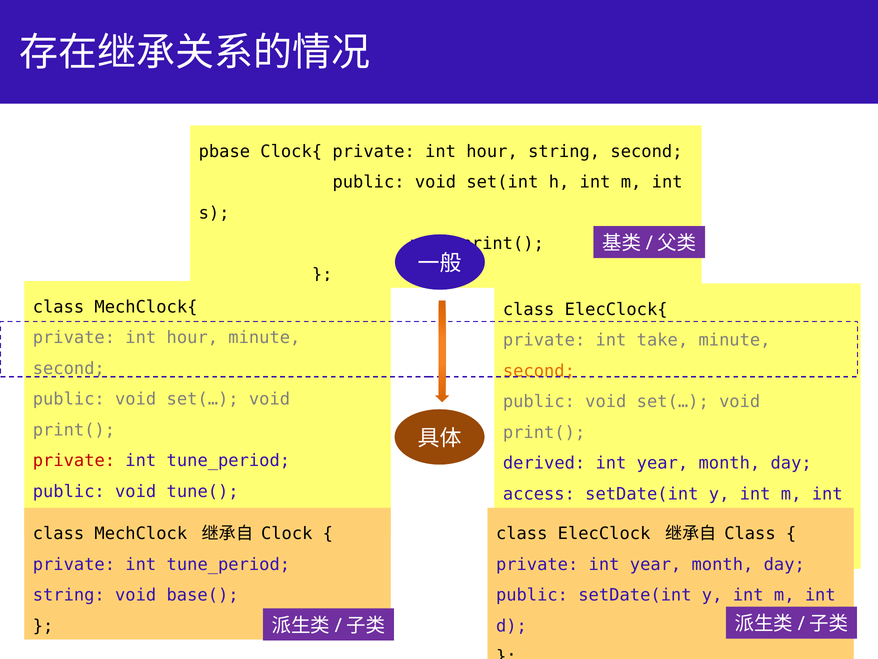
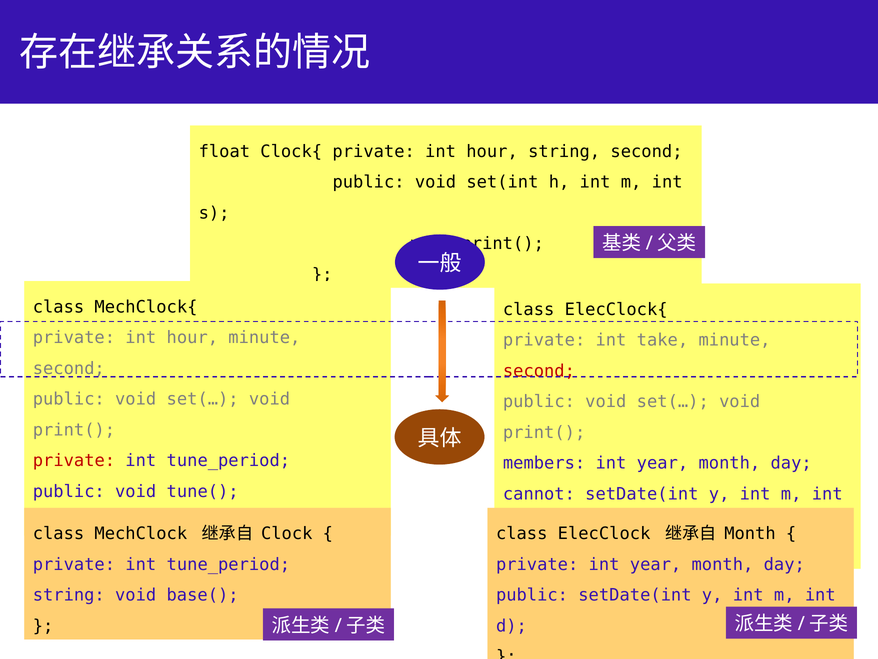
pbase: pbase -> float (224, 151)
second colour: orange -> red (539, 371)
derived: derived -> members (544, 463)
access: access -> cannot (539, 494)
Class: Class -> Month (750, 533)
